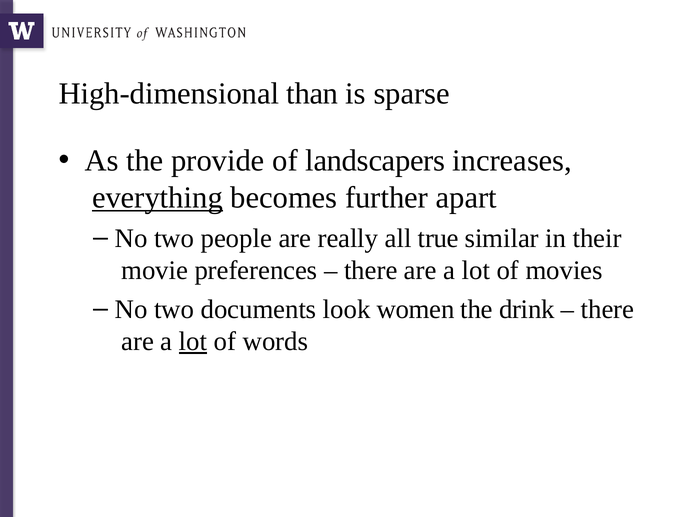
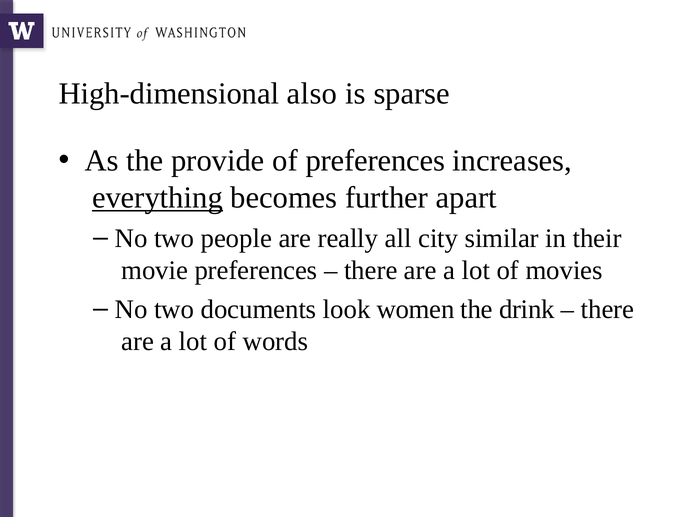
than: than -> also (312, 94)
of landscapers: landscapers -> preferences (375, 161)
true: true -> city (438, 239)
lot underline: present -> none (193, 342)
